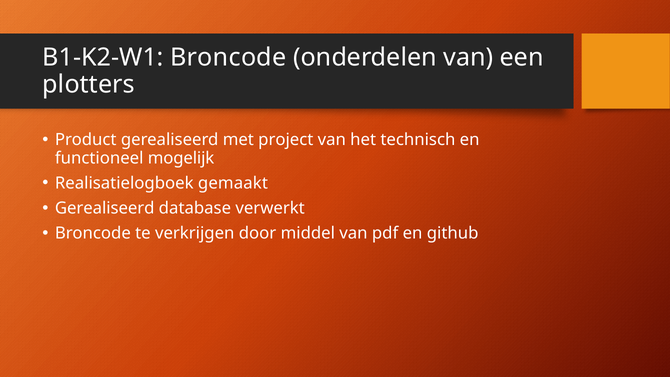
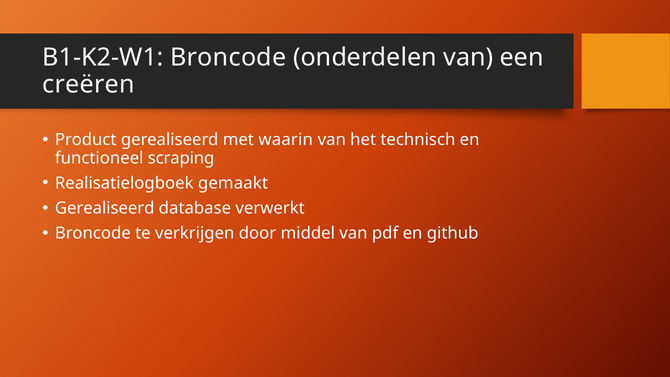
plotters: plotters -> creëren (89, 84)
project: project -> waarin (286, 140)
mogelijk: mogelijk -> scraping (181, 158)
